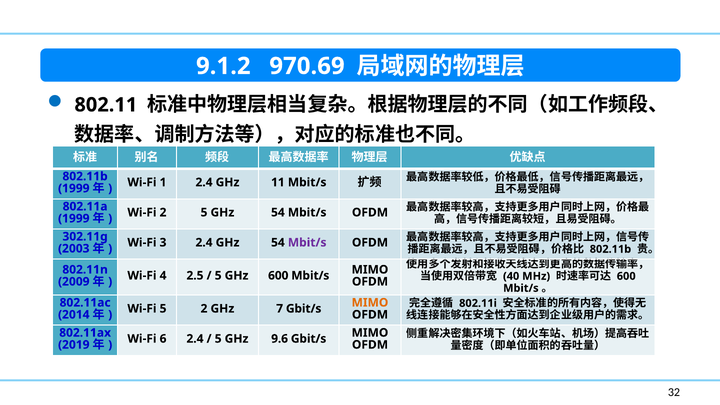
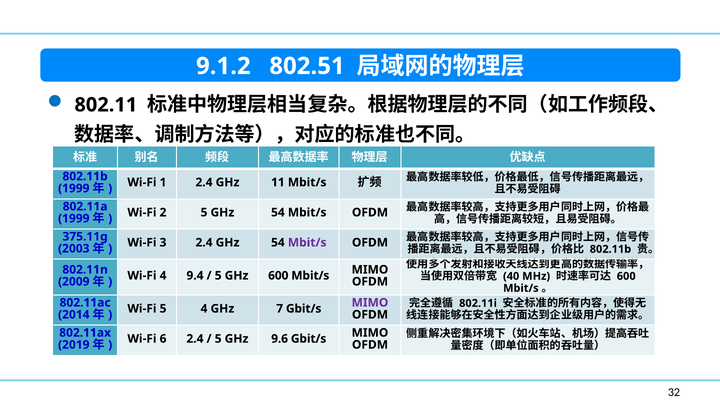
970.69: 970.69 -> 802.51 (307, 66)
302.11g: 302.11g -> 375.11g (85, 237)
2.5: 2.5 -> 9.4 (195, 276)
5 2: 2 -> 4 (204, 309)
MIMO colour: orange -> purple (370, 303)
